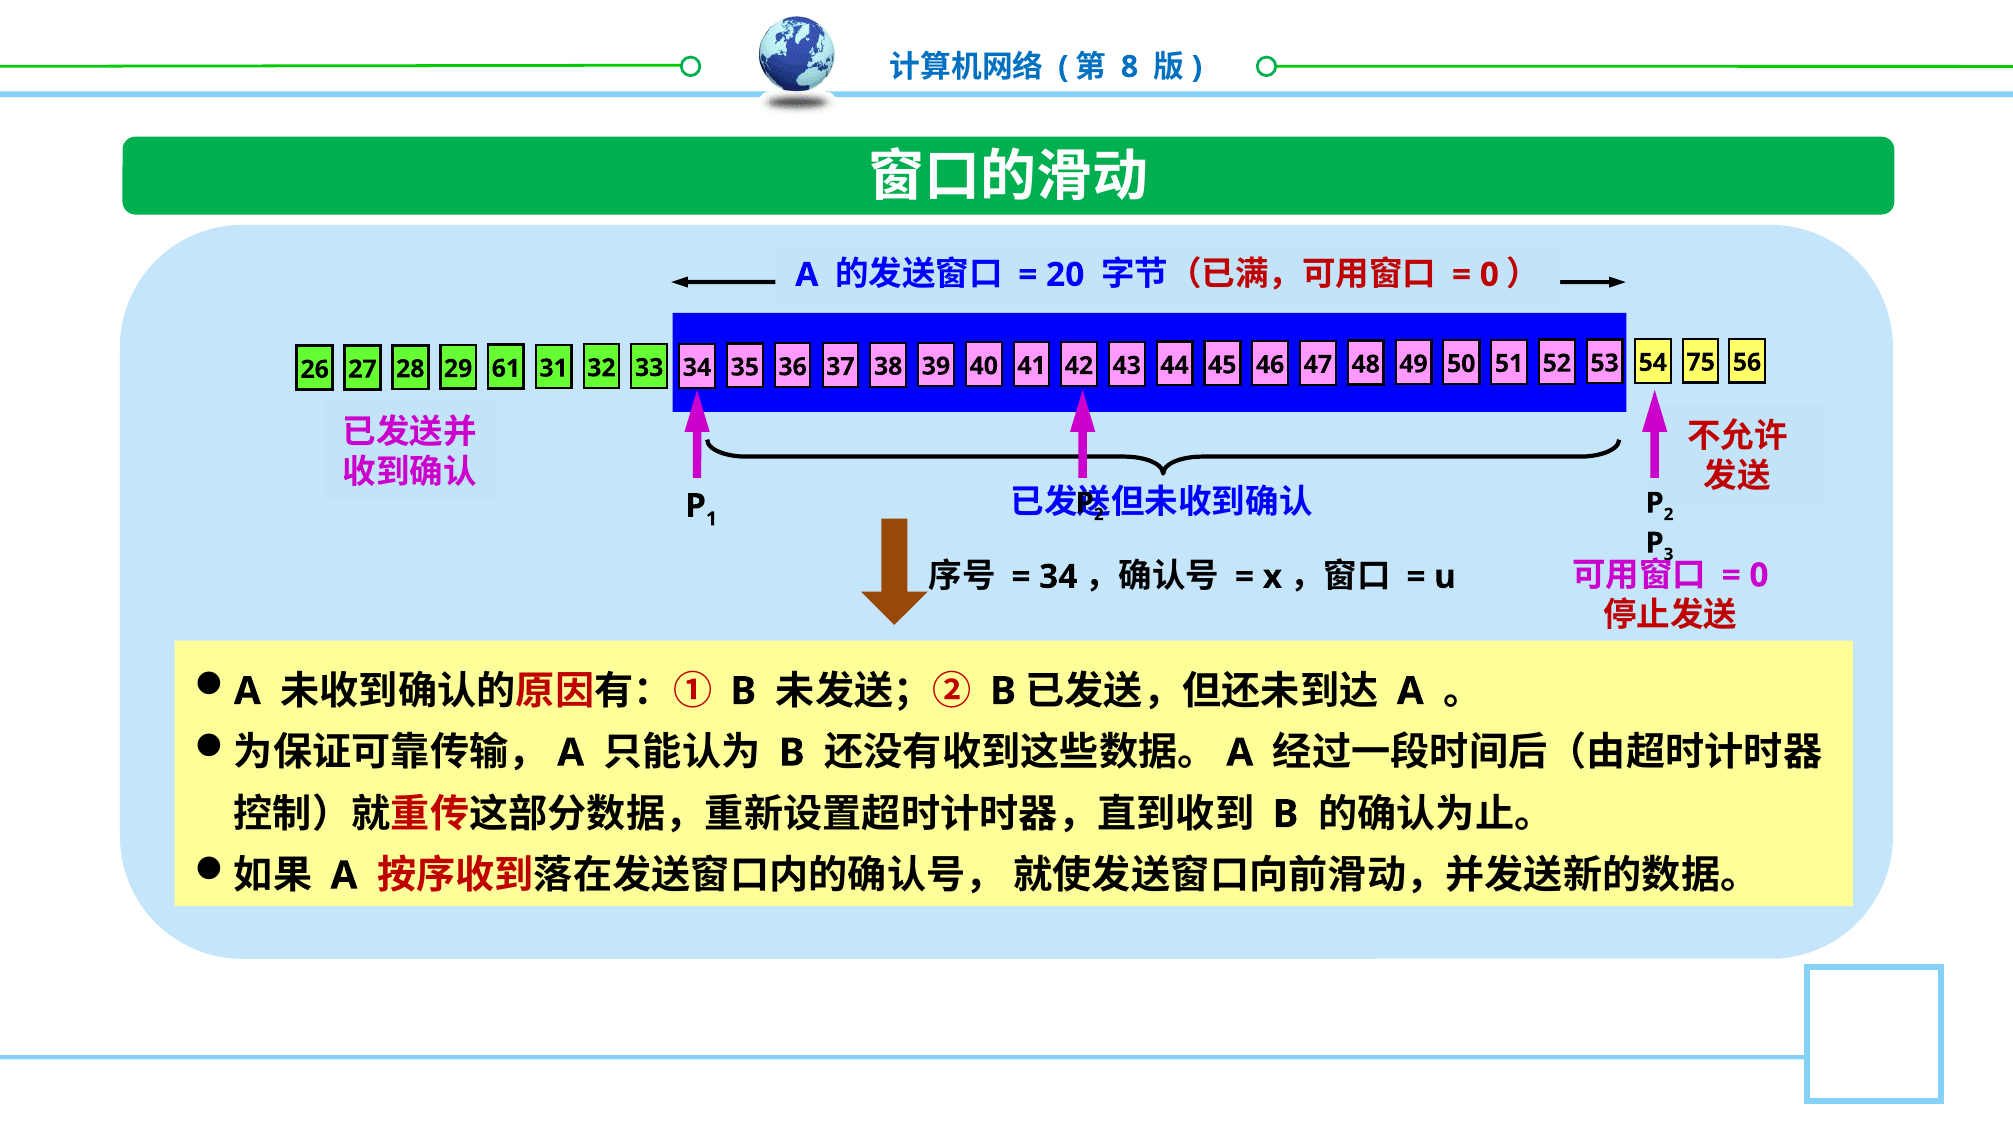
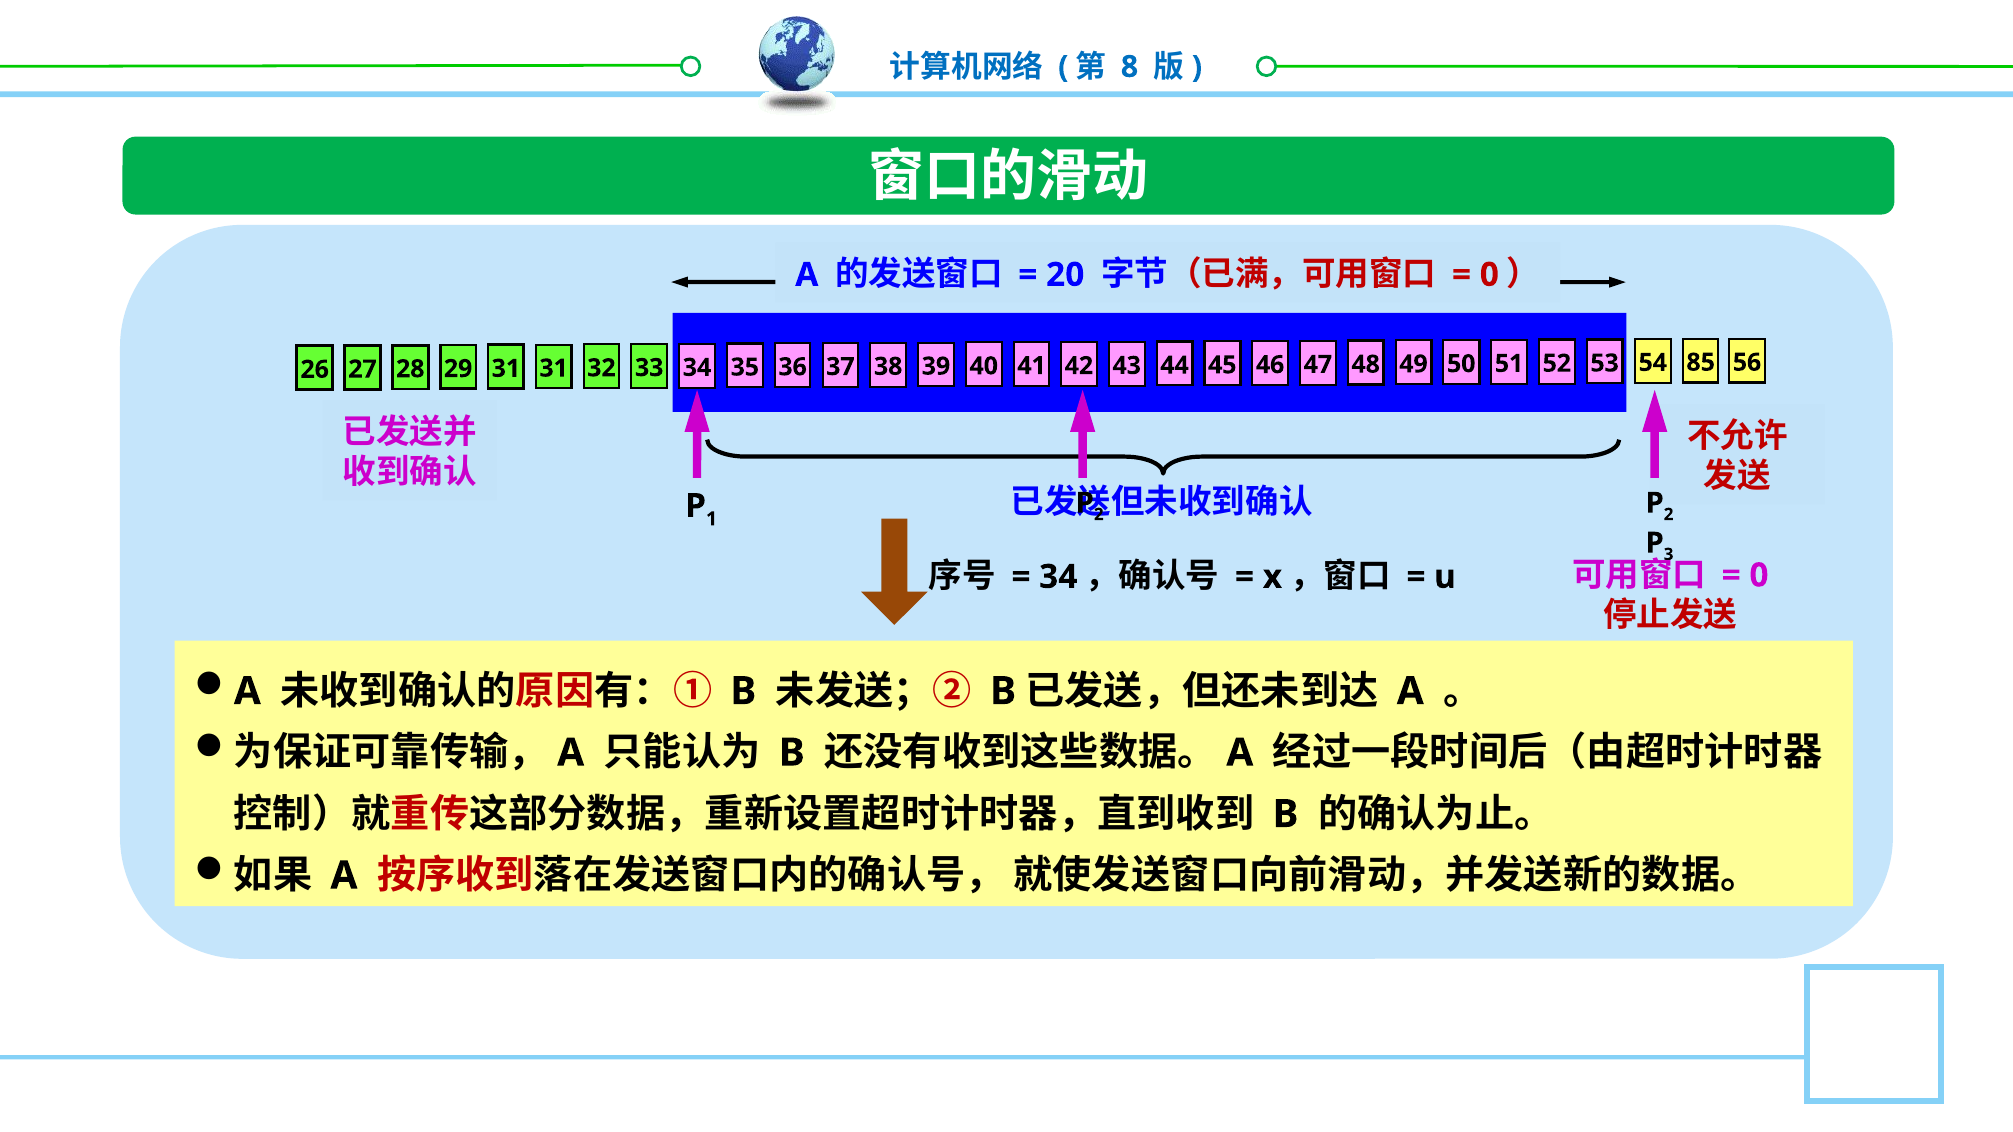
29 61: 61 -> 31 (506, 369)
75: 75 -> 85 (1701, 363)
